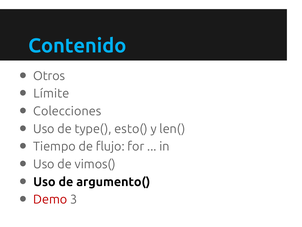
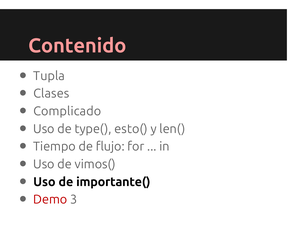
Contenido colour: light blue -> pink (77, 46)
Otros: Otros -> Tupla (49, 76)
Límite: Límite -> Clases (51, 93)
Colecciones: Colecciones -> Complicado (67, 111)
argumento(: argumento( -> importante( (113, 181)
